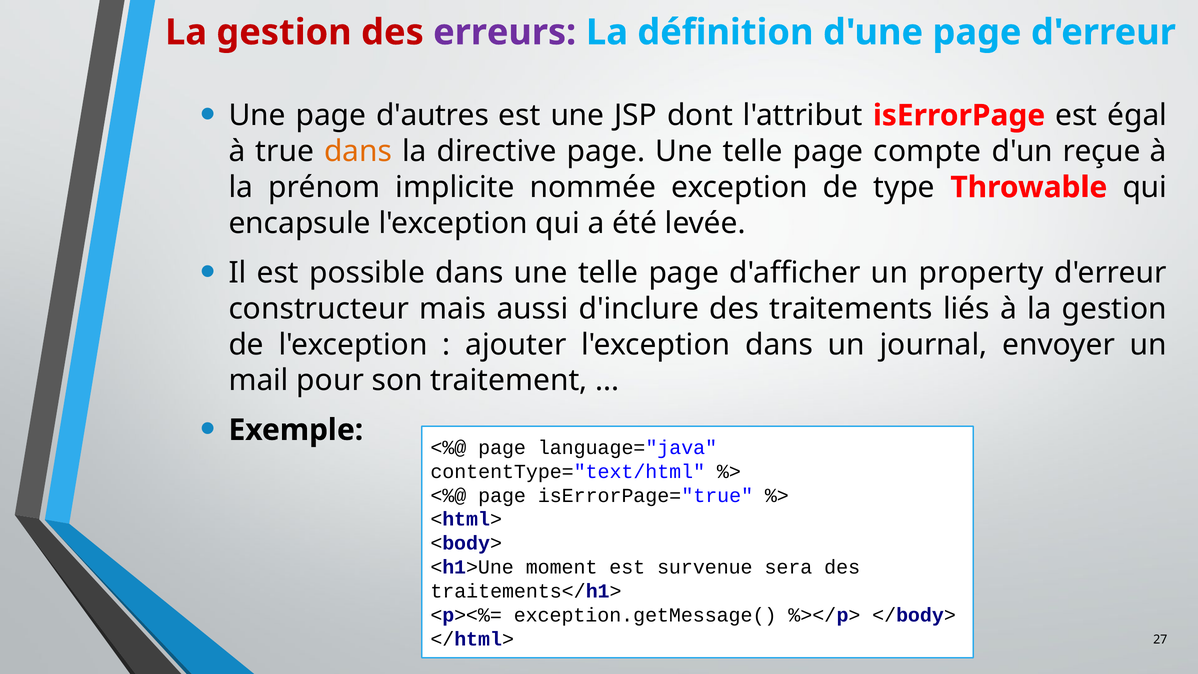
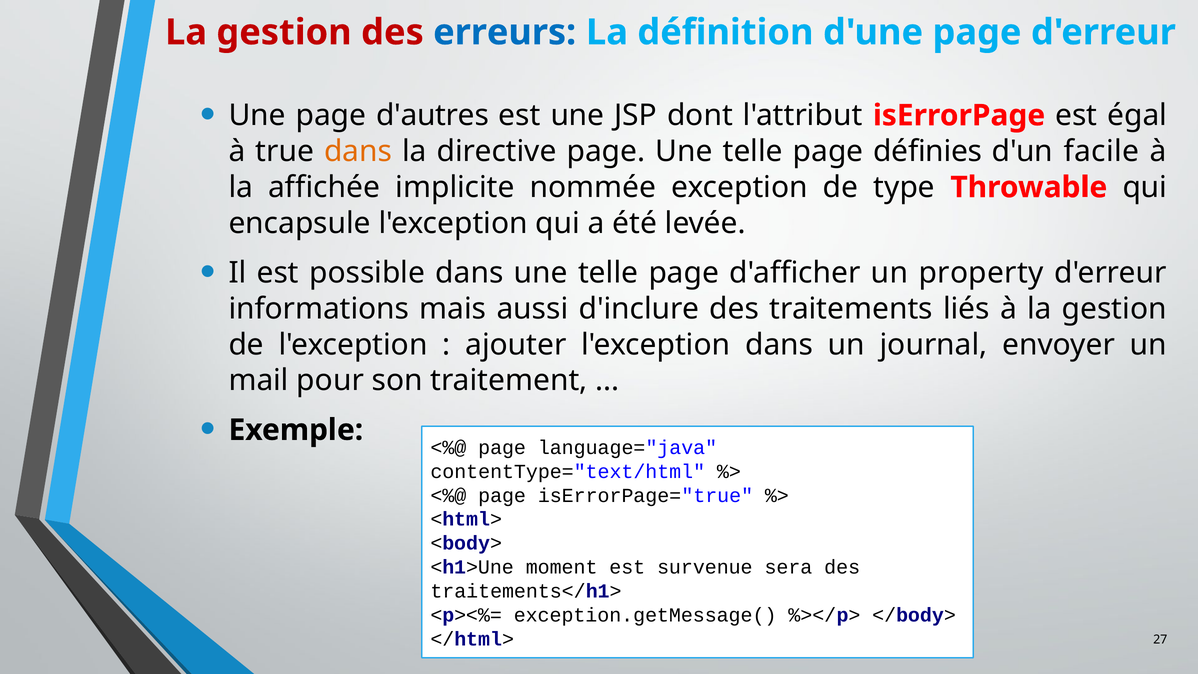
erreurs colour: purple -> blue (505, 32)
compte: compte -> définies (928, 151)
reçue: reçue -> facile (1101, 151)
prénom: prénom -> affichée (324, 187)
constructeur: constructeur -> informations (319, 309)
